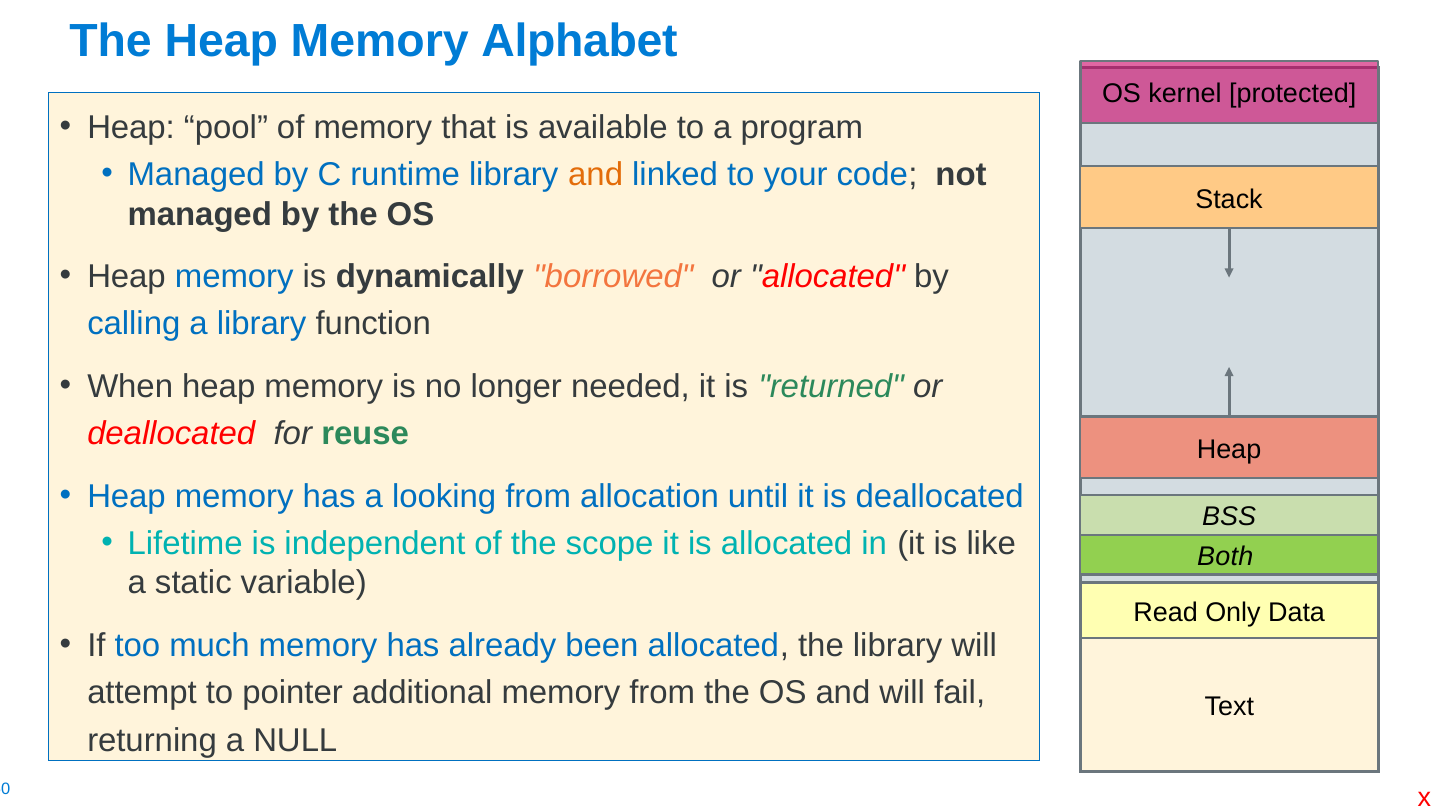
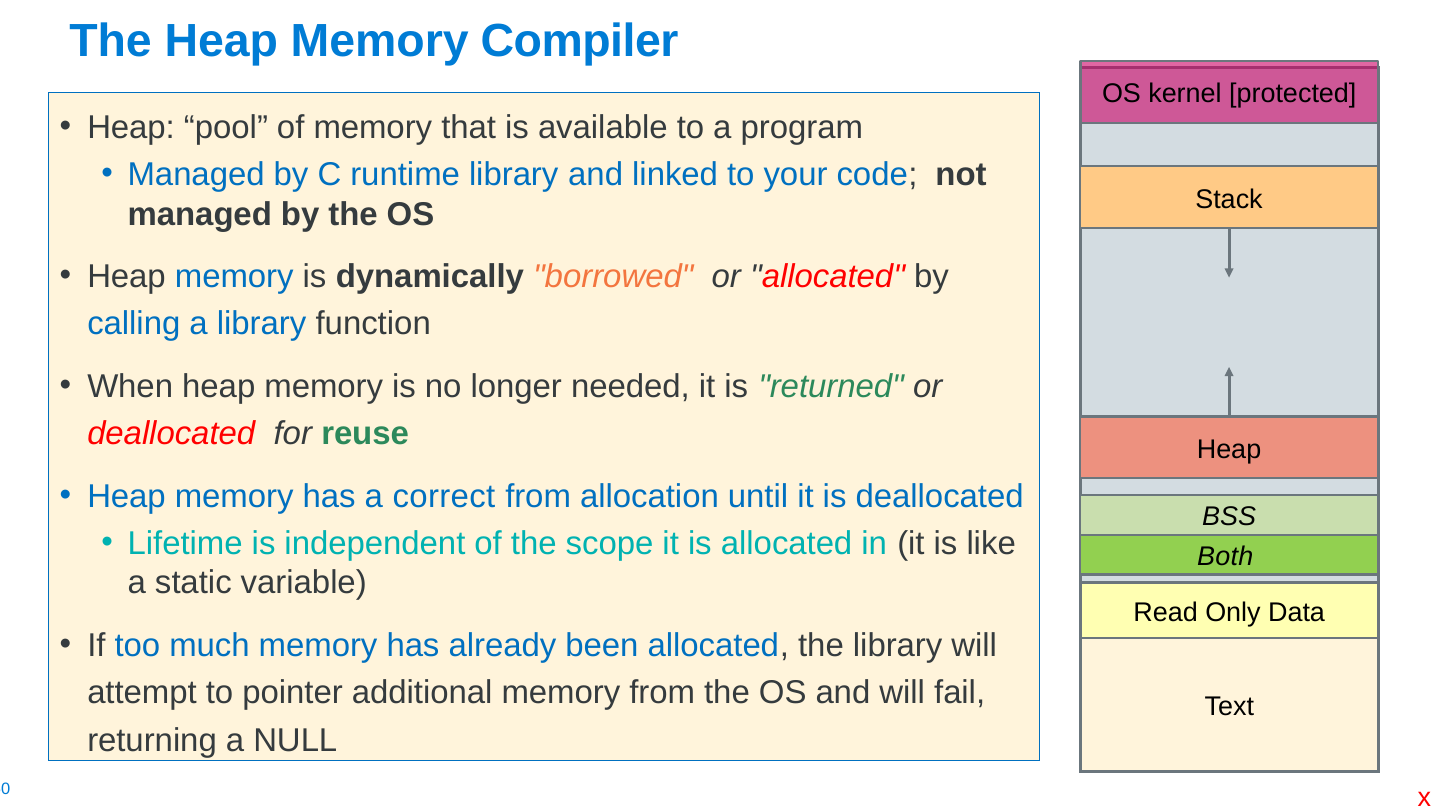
Alphabet: Alphabet -> Compiler (580, 42)
and colour: orange -> blue (596, 175)
looking: looking -> correct (444, 496)
